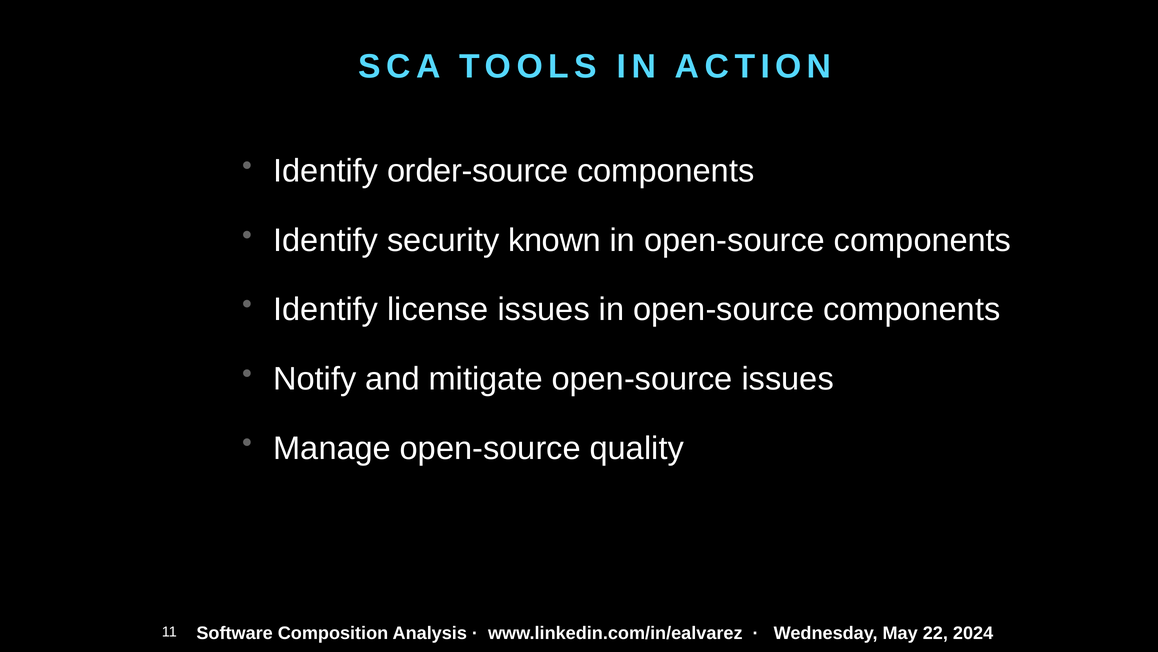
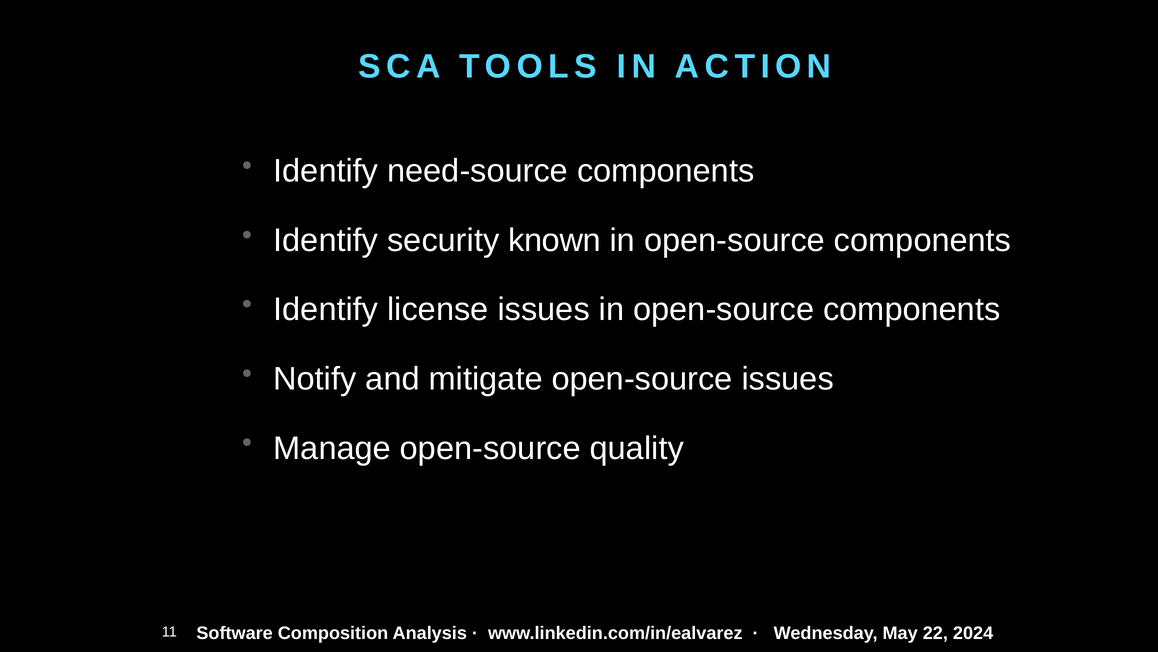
order-source: order-source -> need-source (478, 171)
